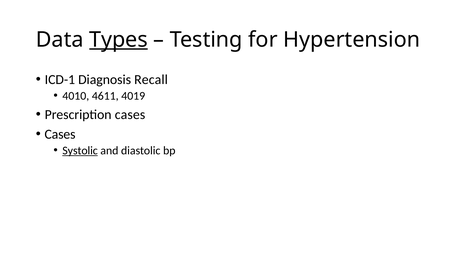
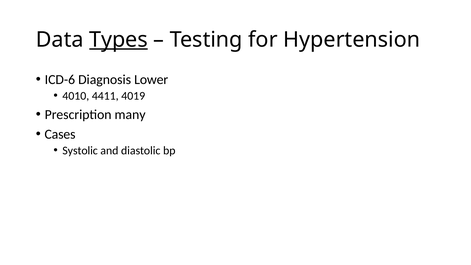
ICD-1: ICD-1 -> ICD-6 (60, 80)
Recall: Recall -> Lower (151, 80)
4611: 4611 -> 4411 (105, 96)
Prescription cases: cases -> many (130, 115)
Systolic underline: present -> none (80, 151)
